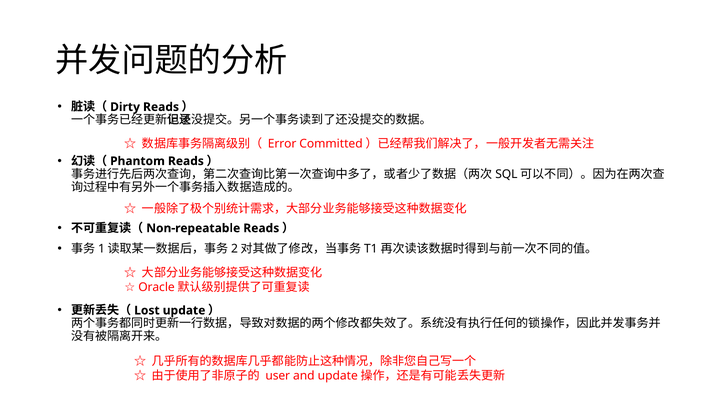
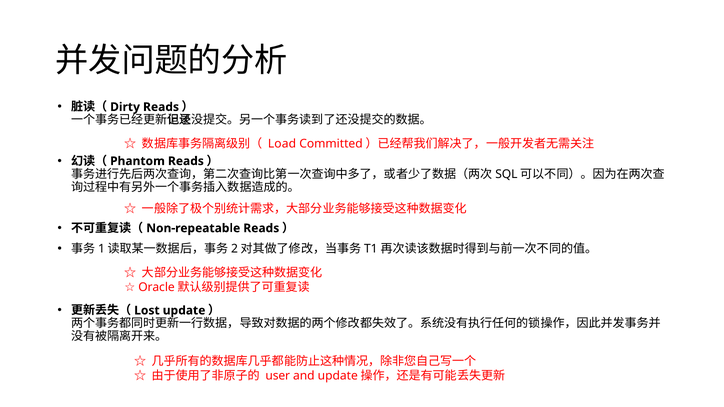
Error: Error -> Load (282, 144)
